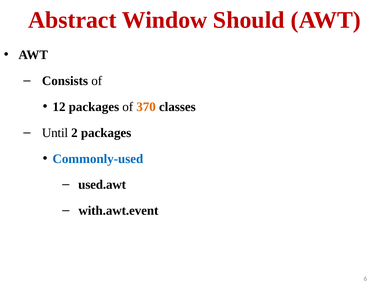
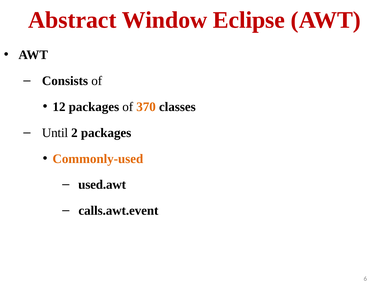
Should: Should -> Eclipse (249, 20)
Commonly-used colour: blue -> orange (98, 159)
with.awt.event: with.awt.event -> calls.awt.event (118, 210)
